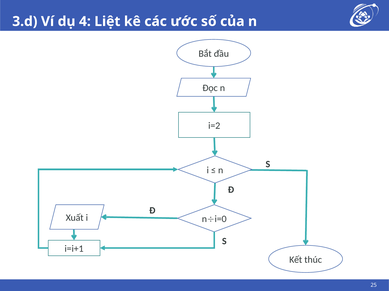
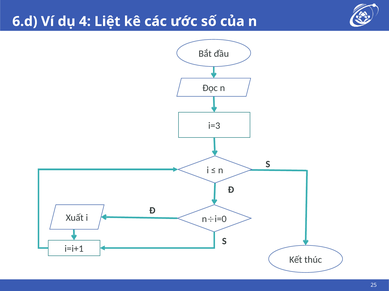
3.d: 3.d -> 6.d (25, 21)
i=2: i=2 -> i=3 (214, 126)
